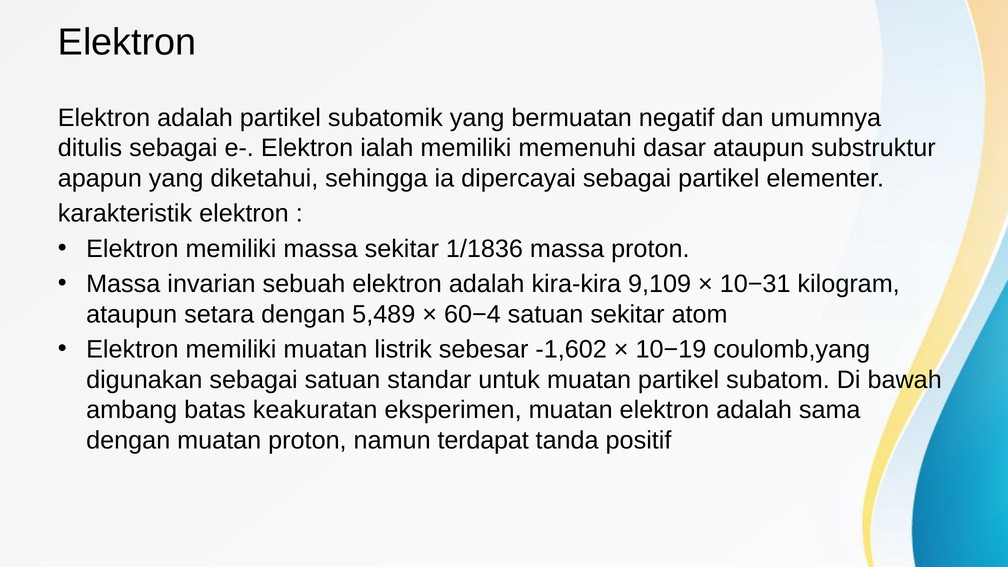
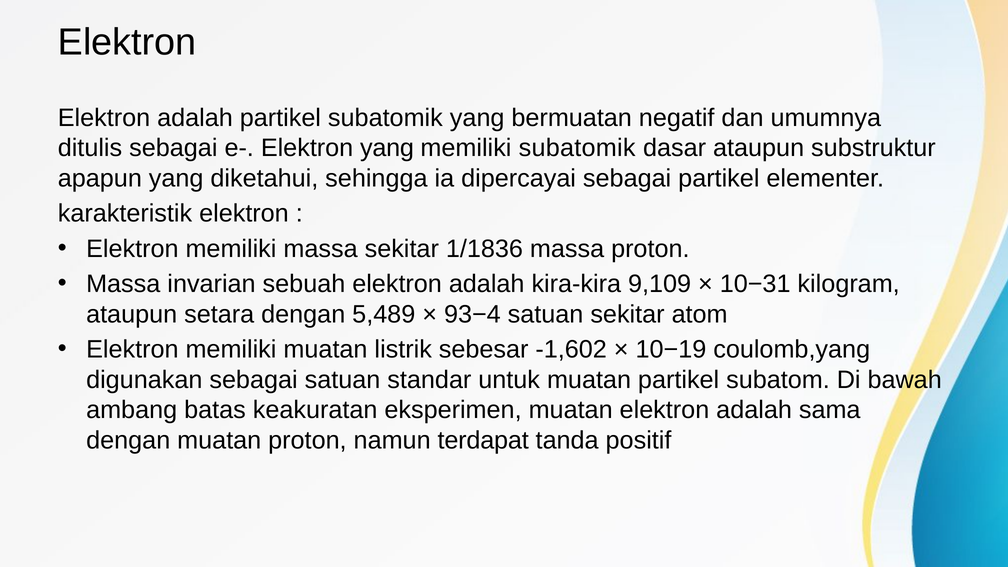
Elektron ialah: ialah -> yang (387, 148)
memiliki memenuhi: memenuhi -> subatomik (577, 148)
60−4: 60−4 -> 93−4 (472, 314)
